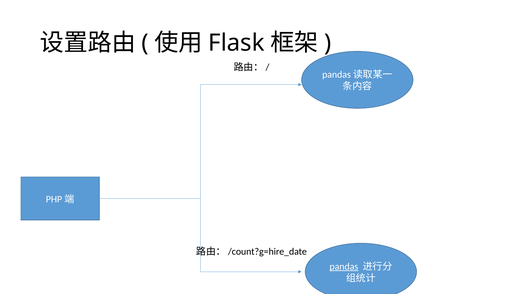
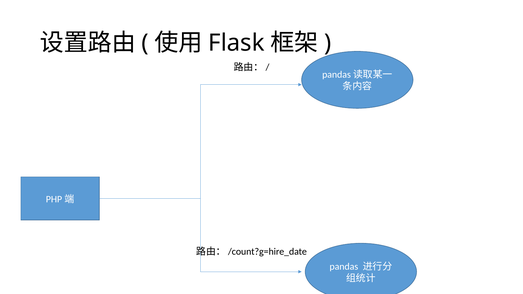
pandas underline: present -> none (344, 267)
